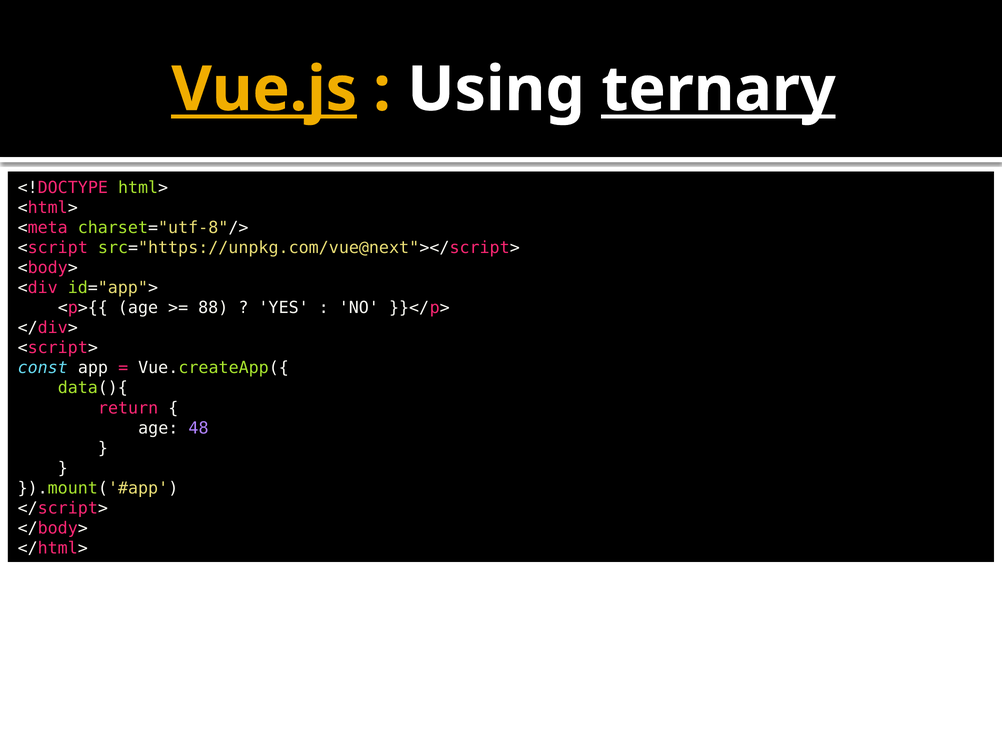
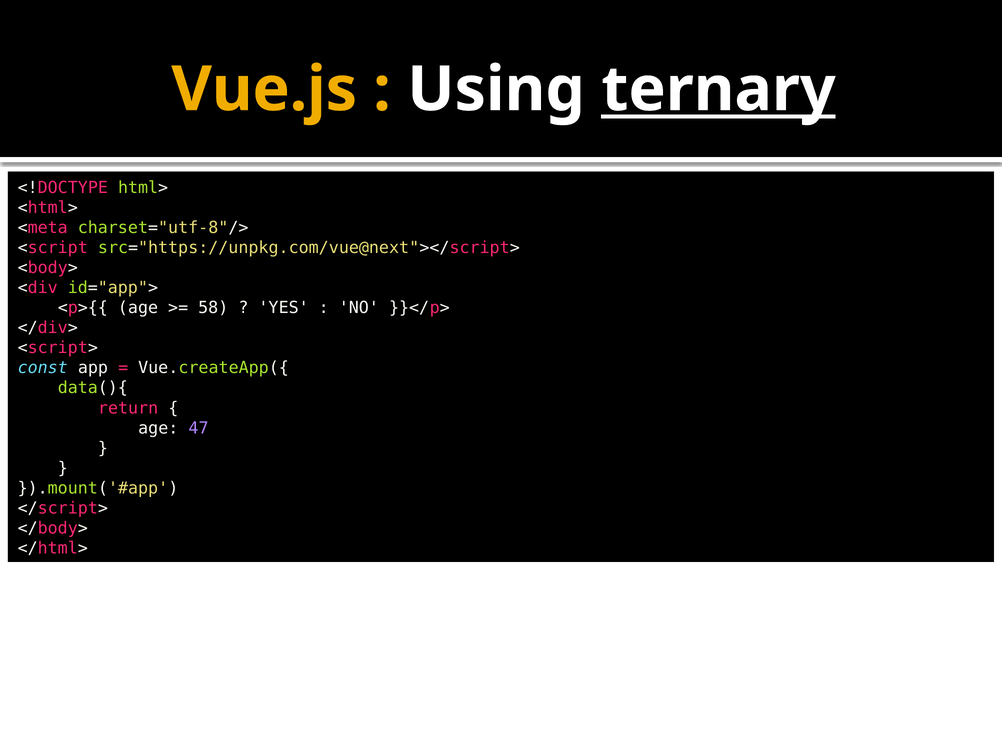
Vue.js underline: present -> none (264, 90)
88: 88 -> 58 (213, 308)
48: 48 -> 47 (199, 428)
